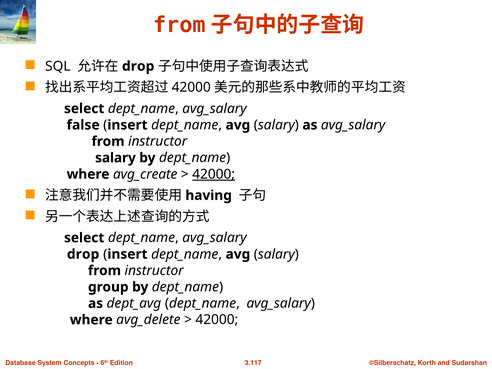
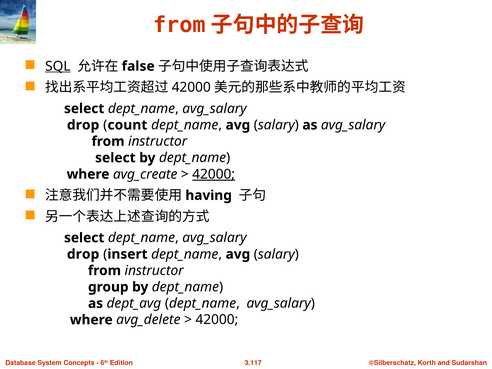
SQL underline: none -> present (58, 66)
drop: drop -> false (138, 66)
false: false -> drop (83, 125)
insert: insert -> count (127, 125)
salary: salary -> select (115, 158)
